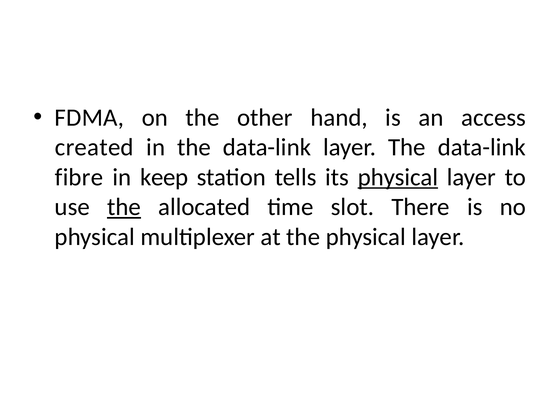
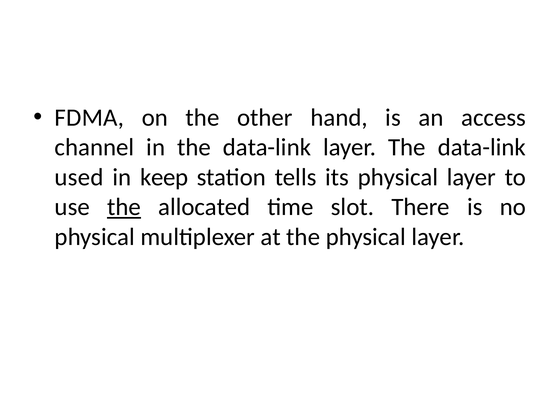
created: created -> channel (94, 147)
fibre: fibre -> used (79, 177)
physical underline: present -> none (398, 177)
